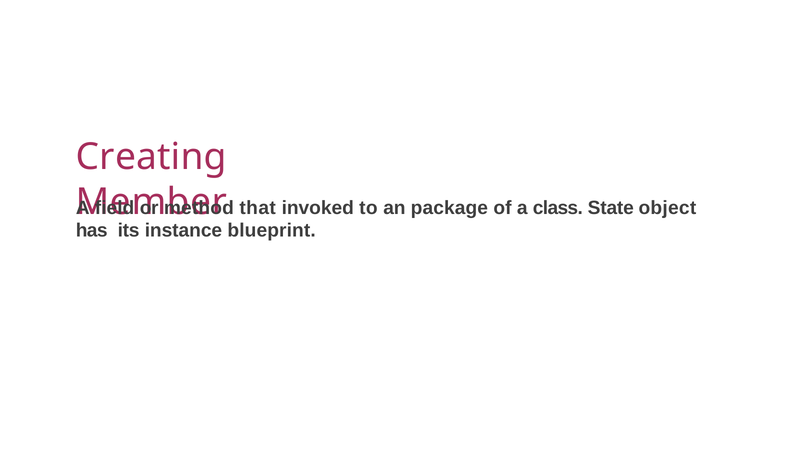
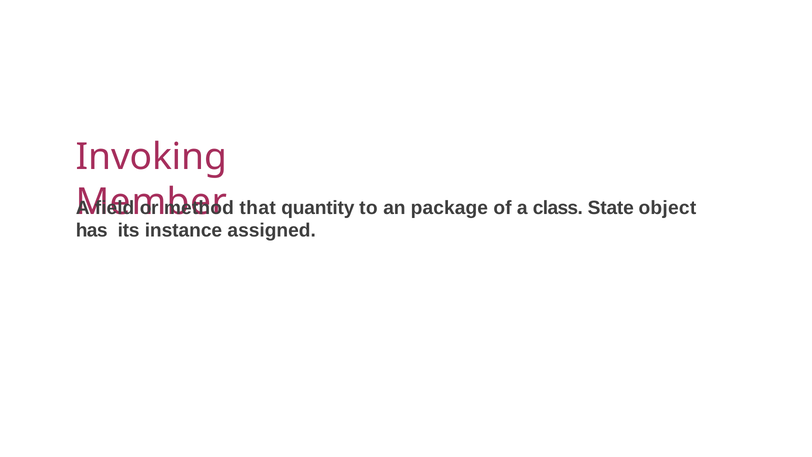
Creating: Creating -> Invoking (151, 157)
invoked: invoked -> quantity (318, 208)
blueprint: blueprint -> assigned (272, 230)
